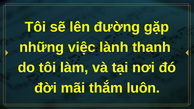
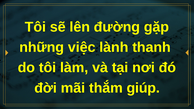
luôn: luôn -> giúp (143, 88)
